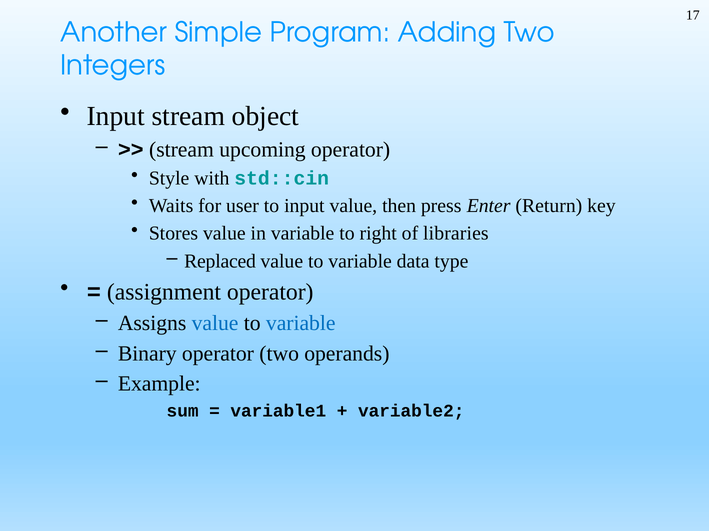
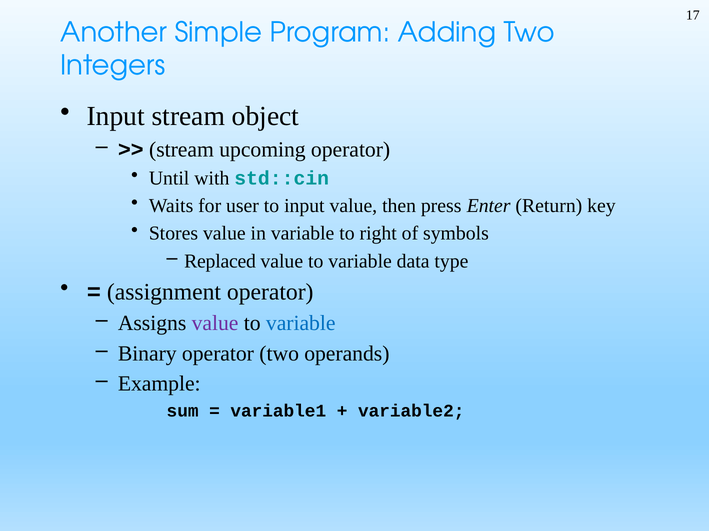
Style: Style -> Until (169, 179)
libraries: libraries -> symbols (456, 234)
value colour: blue -> purple (215, 324)
